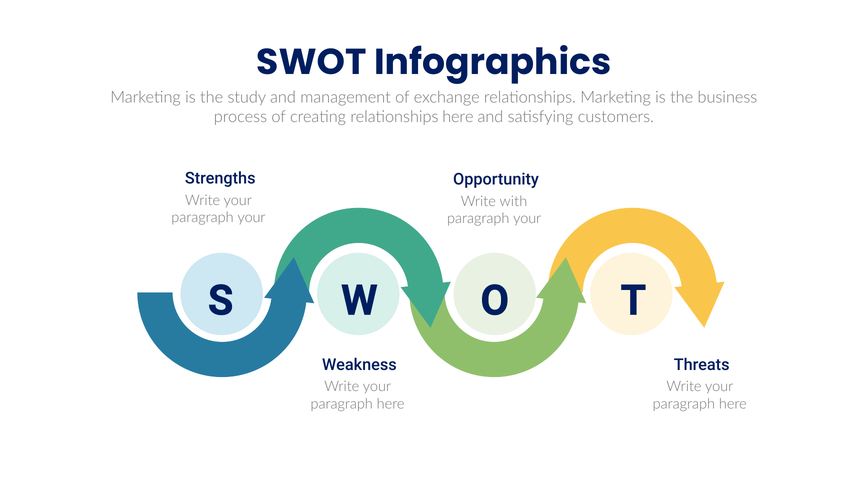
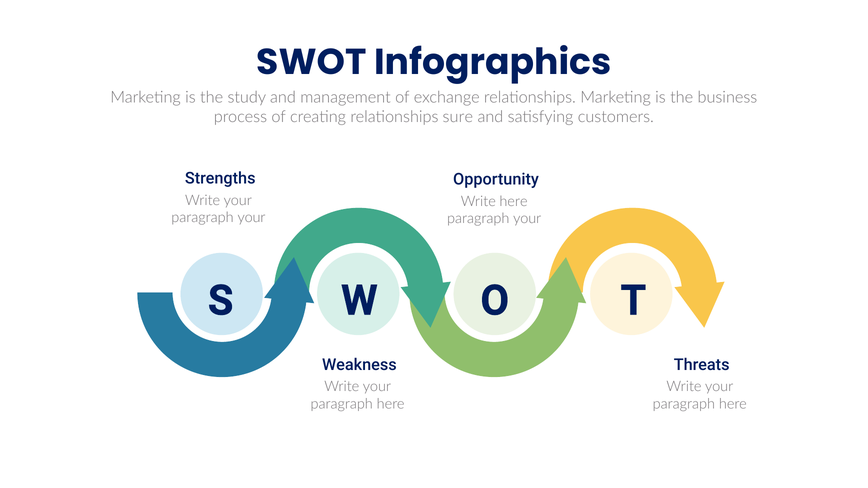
relationships here: here -> sure (458, 117)
Write with: with -> here (513, 201)
